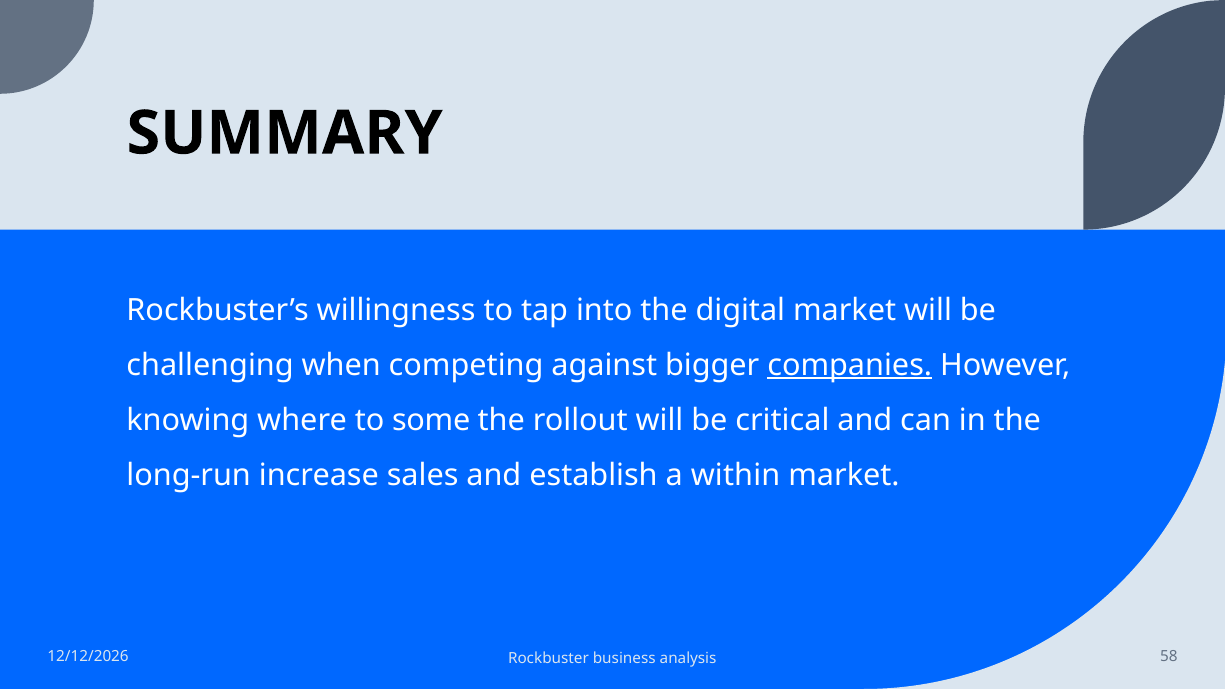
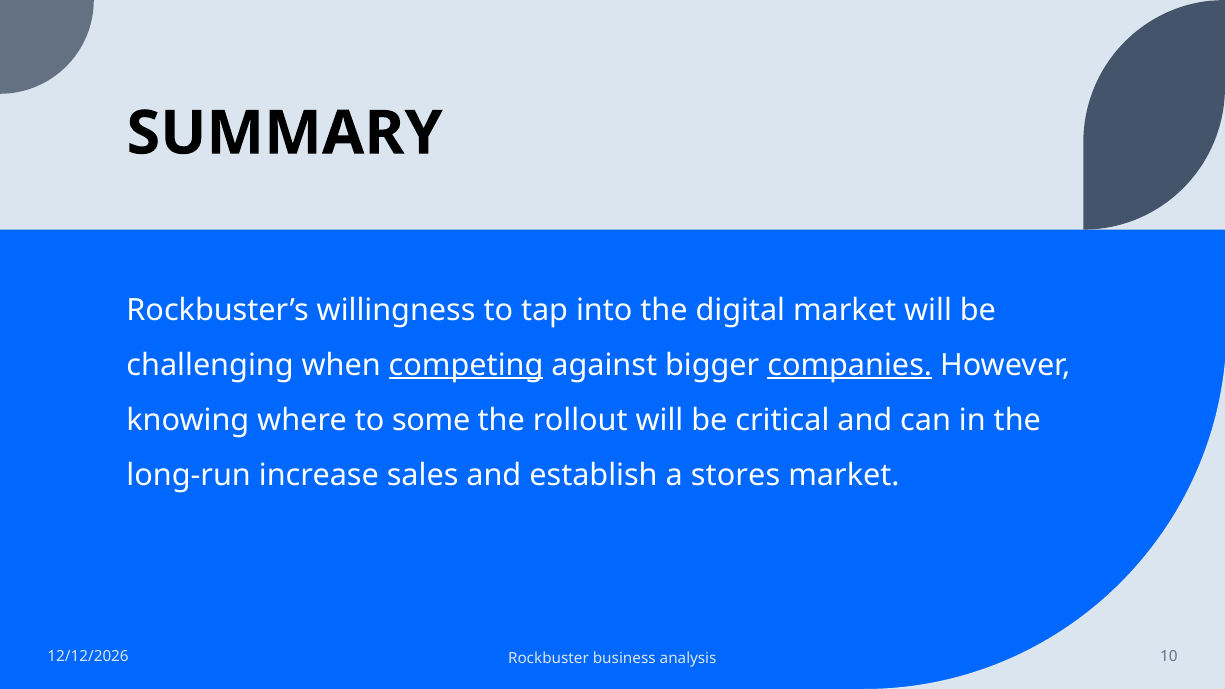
competing underline: none -> present (466, 365)
within: within -> stores (736, 475)
58: 58 -> 10 (1169, 657)
